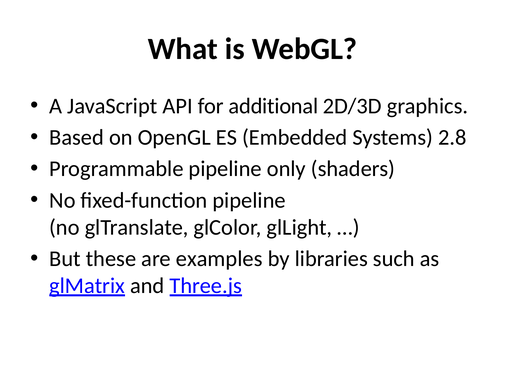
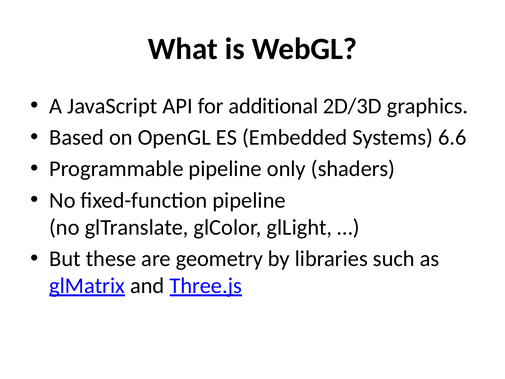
2.8: 2.8 -> 6.6 (452, 137)
examples: examples -> geometry (219, 259)
